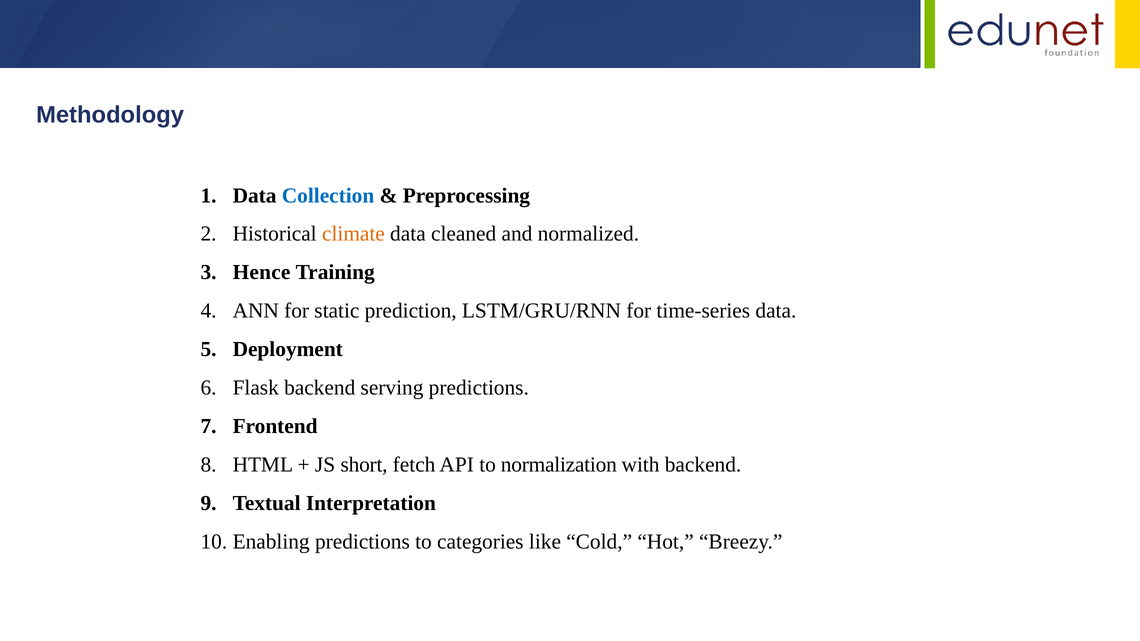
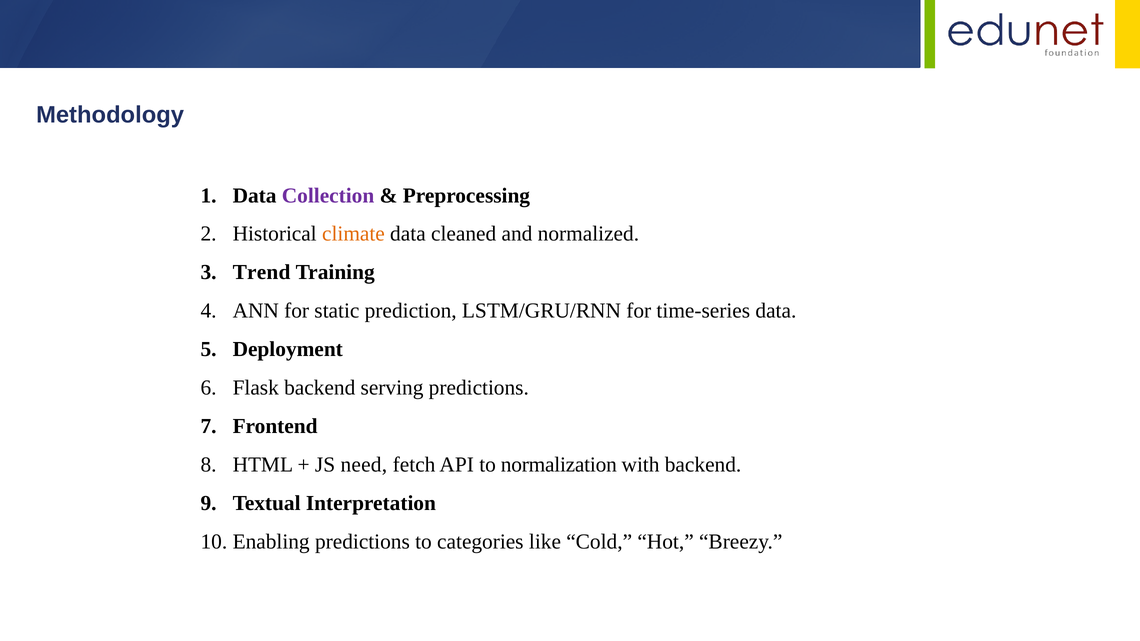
Collection colour: blue -> purple (328, 196)
Hence: Hence -> Trend (262, 273)
short: short -> need (364, 465)
